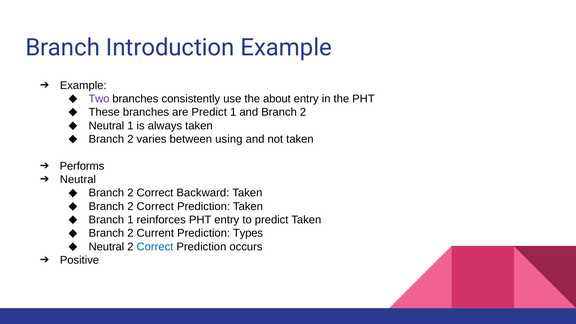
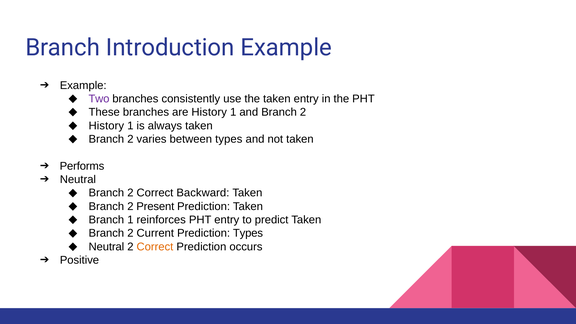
the about: about -> taken (277, 99)
are Predict: Predict -> History (209, 112)
Neutral: Neutral -> History (106, 126)
between using: using -> types (229, 139)
Correct: Correct -> Present (155, 206)
Correct colour: blue -> orange (155, 247)
